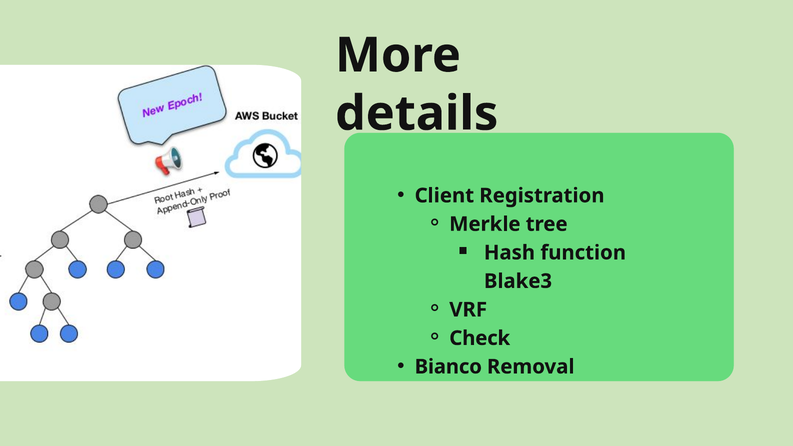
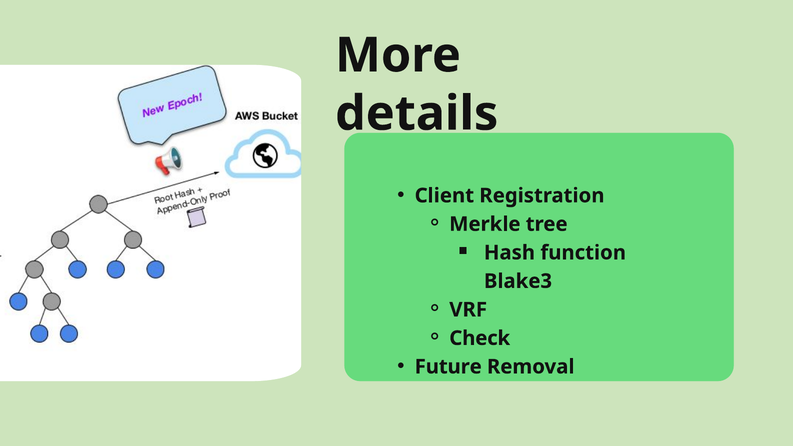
Bianco: Bianco -> Future (448, 367)
